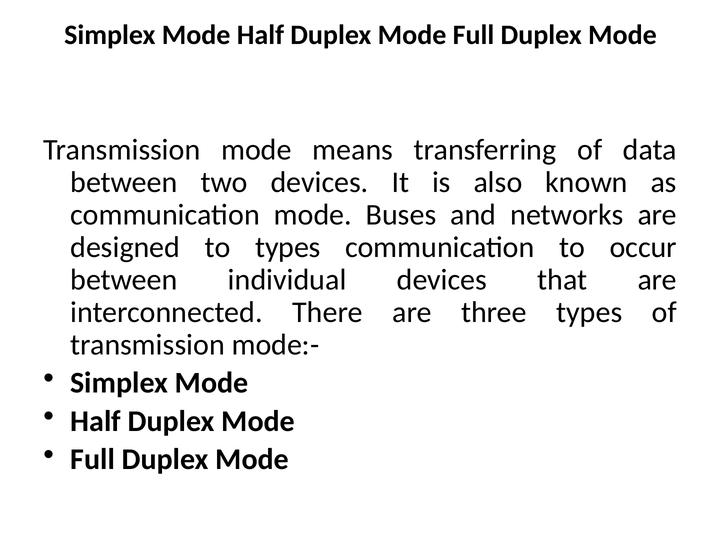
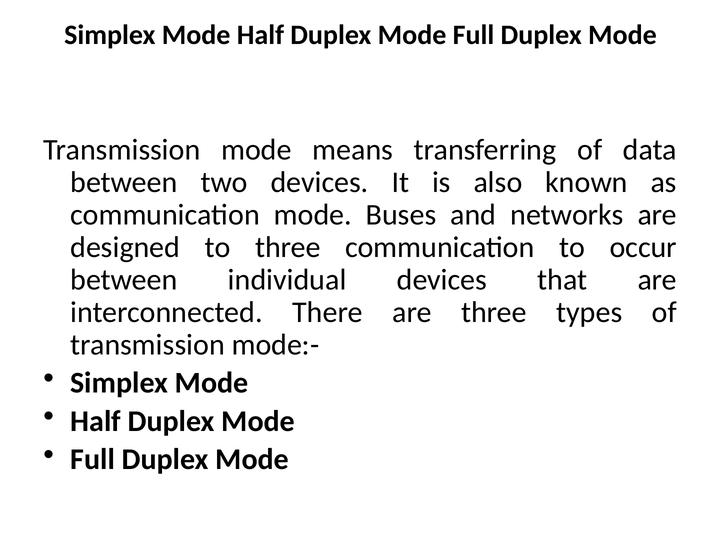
to types: types -> three (288, 247)
